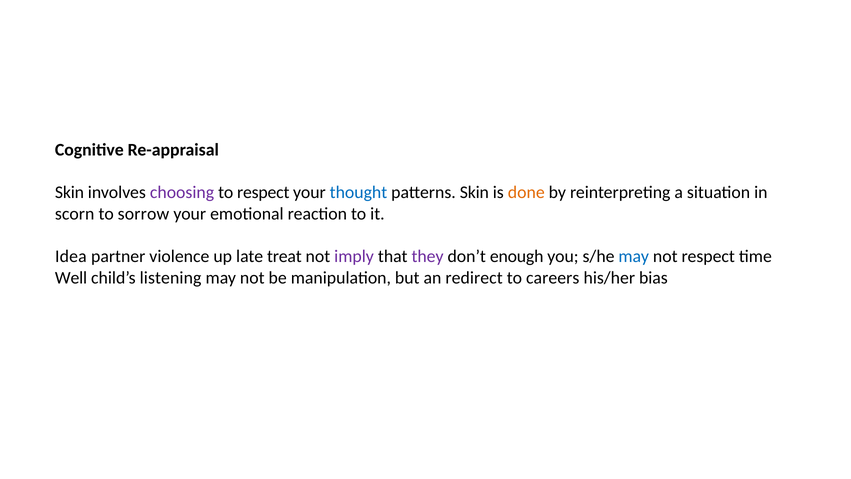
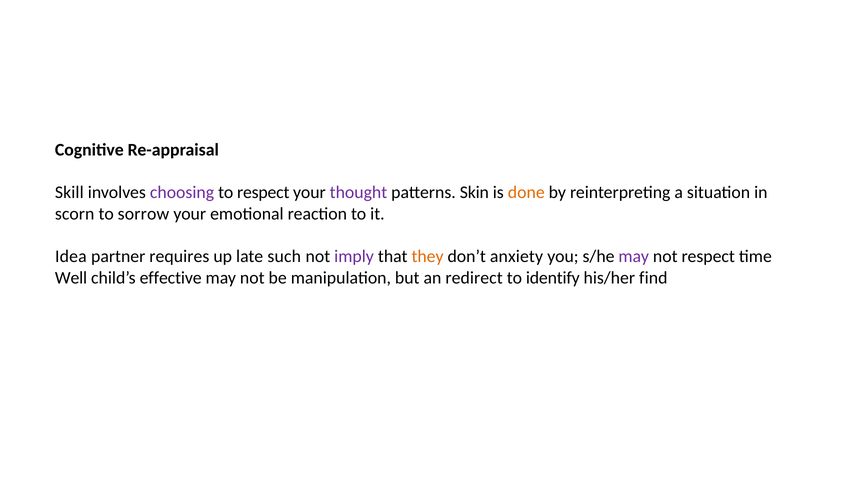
Skin: Skin -> Skill (69, 192)
thought colour: blue -> purple (358, 192)
violence: violence -> requires (179, 256)
treat: treat -> such (284, 256)
they colour: purple -> orange (428, 256)
enough: enough -> anxiety (517, 256)
may colour: blue -> purple (634, 256)
listening: listening -> effective (171, 277)
careers: careers -> identify (553, 277)
bias: bias -> find (653, 277)
